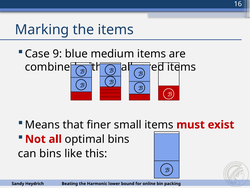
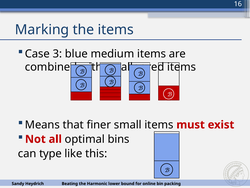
9: 9 -> 3 (57, 54)
can bins: bins -> type (50, 153)
